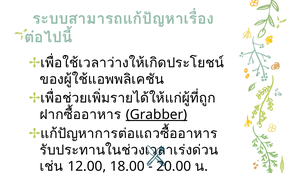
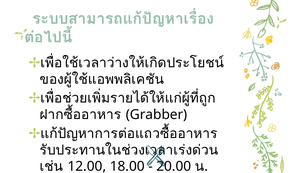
Grabber underline: present -> none (157, 115)
